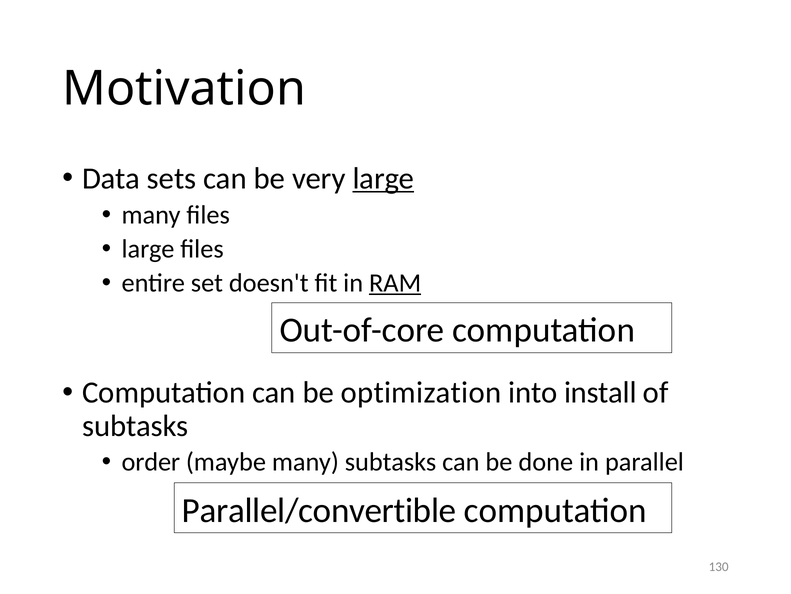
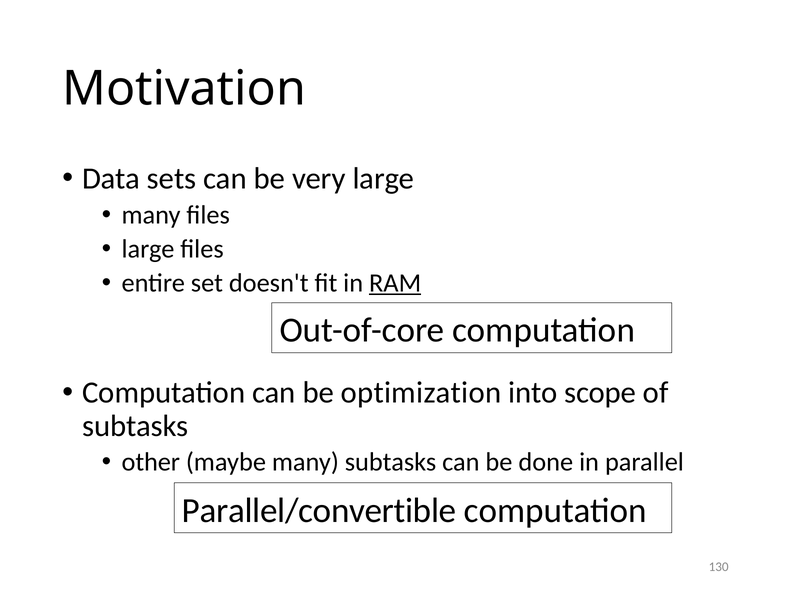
large underline: present -> none (383, 178)
install: install -> scope (600, 392)
order: order -> other (151, 462)
